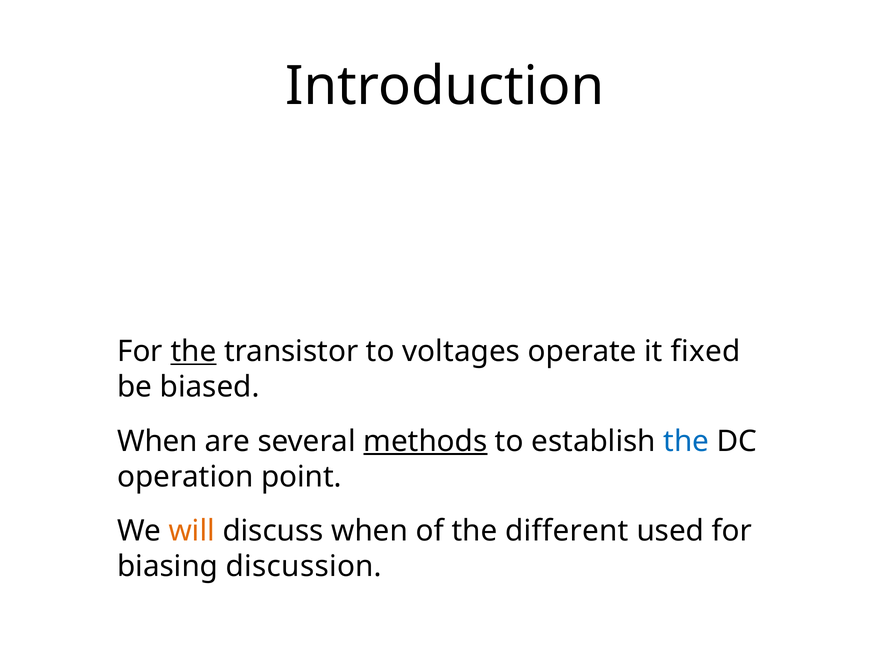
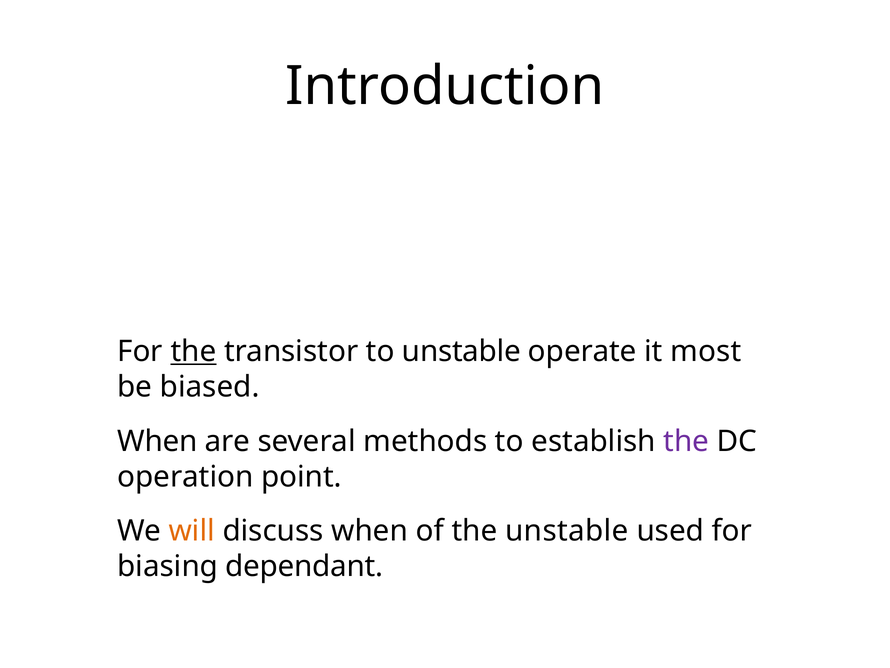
to voltages: voltages -> unstable (461, 351)
fixed: fixed -> most (706, 351)
methods underline: present -> none (425, 441)
the colour: blue -> purple (686, 441)
the different: different -> unstable (567, 531)
discussion: discussion -> dependant (304, 566)
